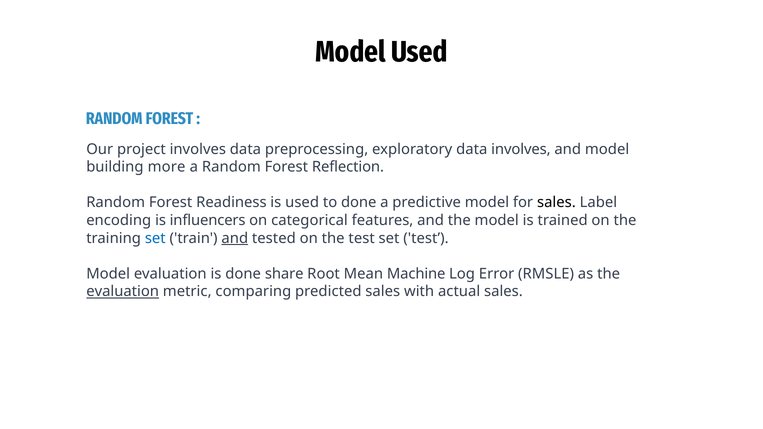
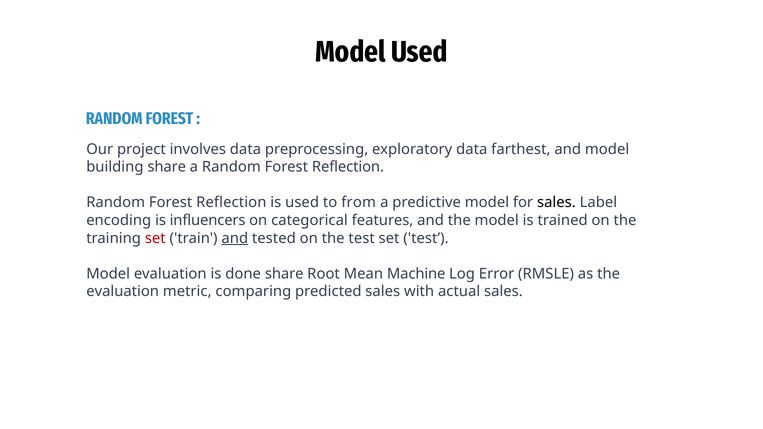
data involves: involves -> farthest (521, 149)
building more: more -> share (167, 167)
Readiness: Readiness -> Reflection (231, 203)
to done: done -> from (359, 203)
set colour: blue -> red (155, 238)
evaluation underline: present -> none (123, 292)
